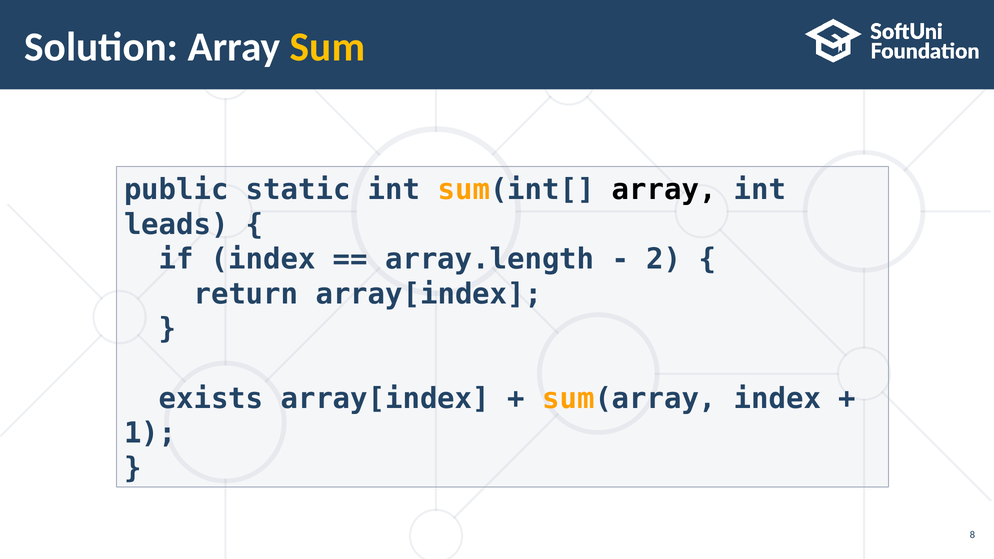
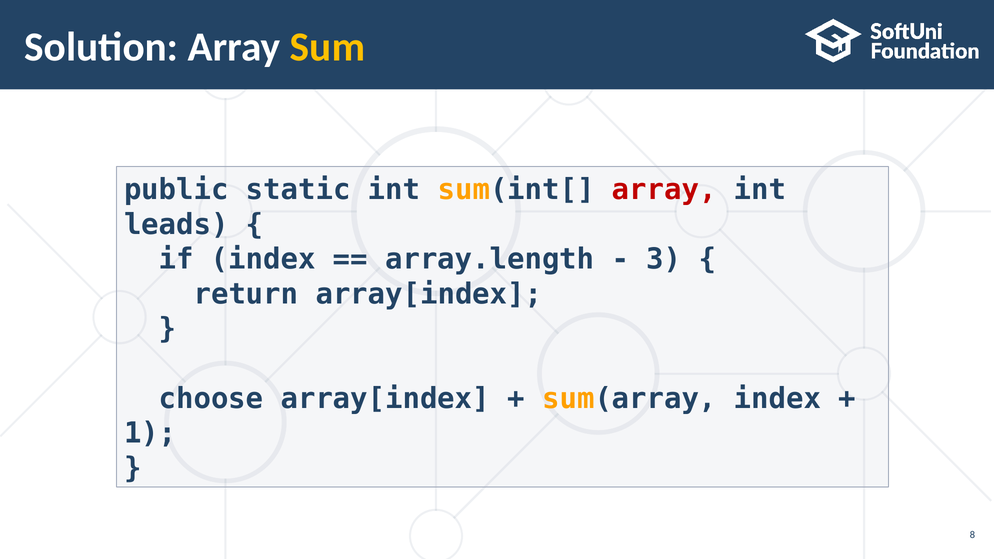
array colour: black -> red (664, 190)
2: 2 -> 3 (664, 259)
exists: exists -> choose (211, 399)
